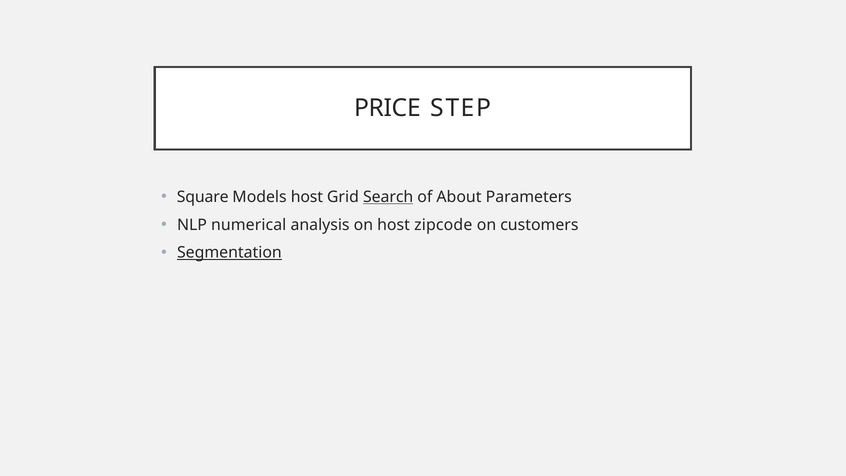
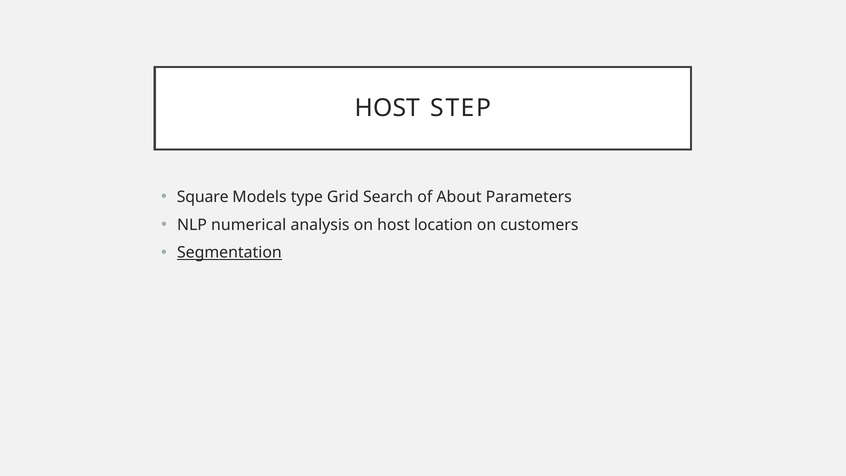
PRICE: PRICE -> HOST (387, 108)
Models host: host -> type (307, 197)
Search underline: present -> none (388, 197)
zipcode: zipcode -> location (443, 225)
